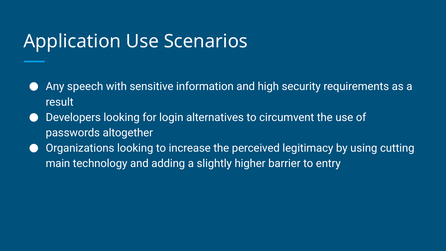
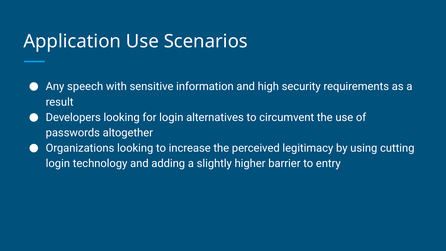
main: main -> login (58, 164)
